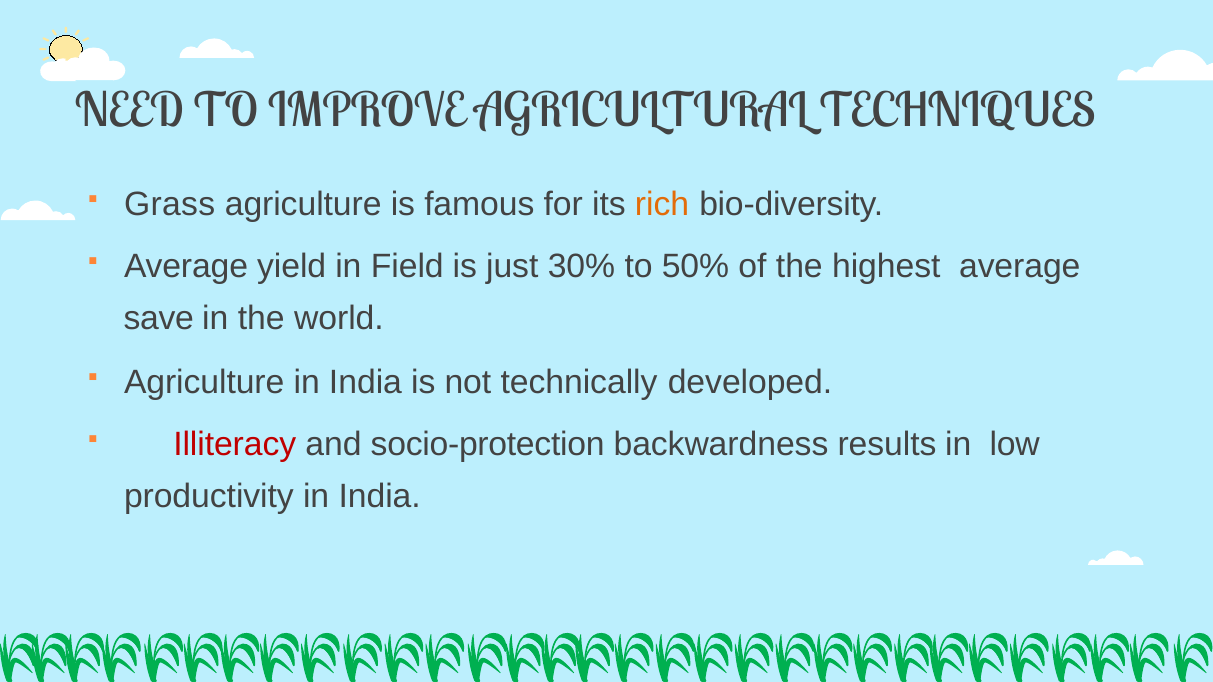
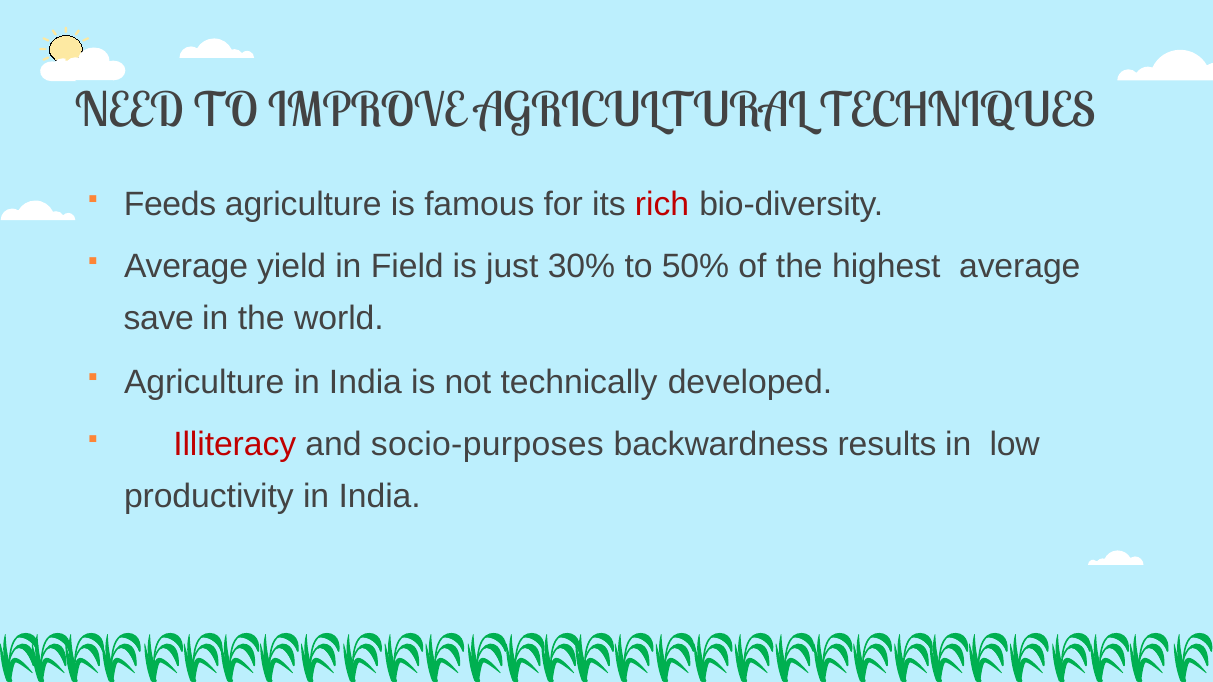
Grass: Grass -> Feeds (170, 204)
rich colour: orange -> red (662, 204)
socio-protection: socio-protection -> socio-purposes (487, 445)
